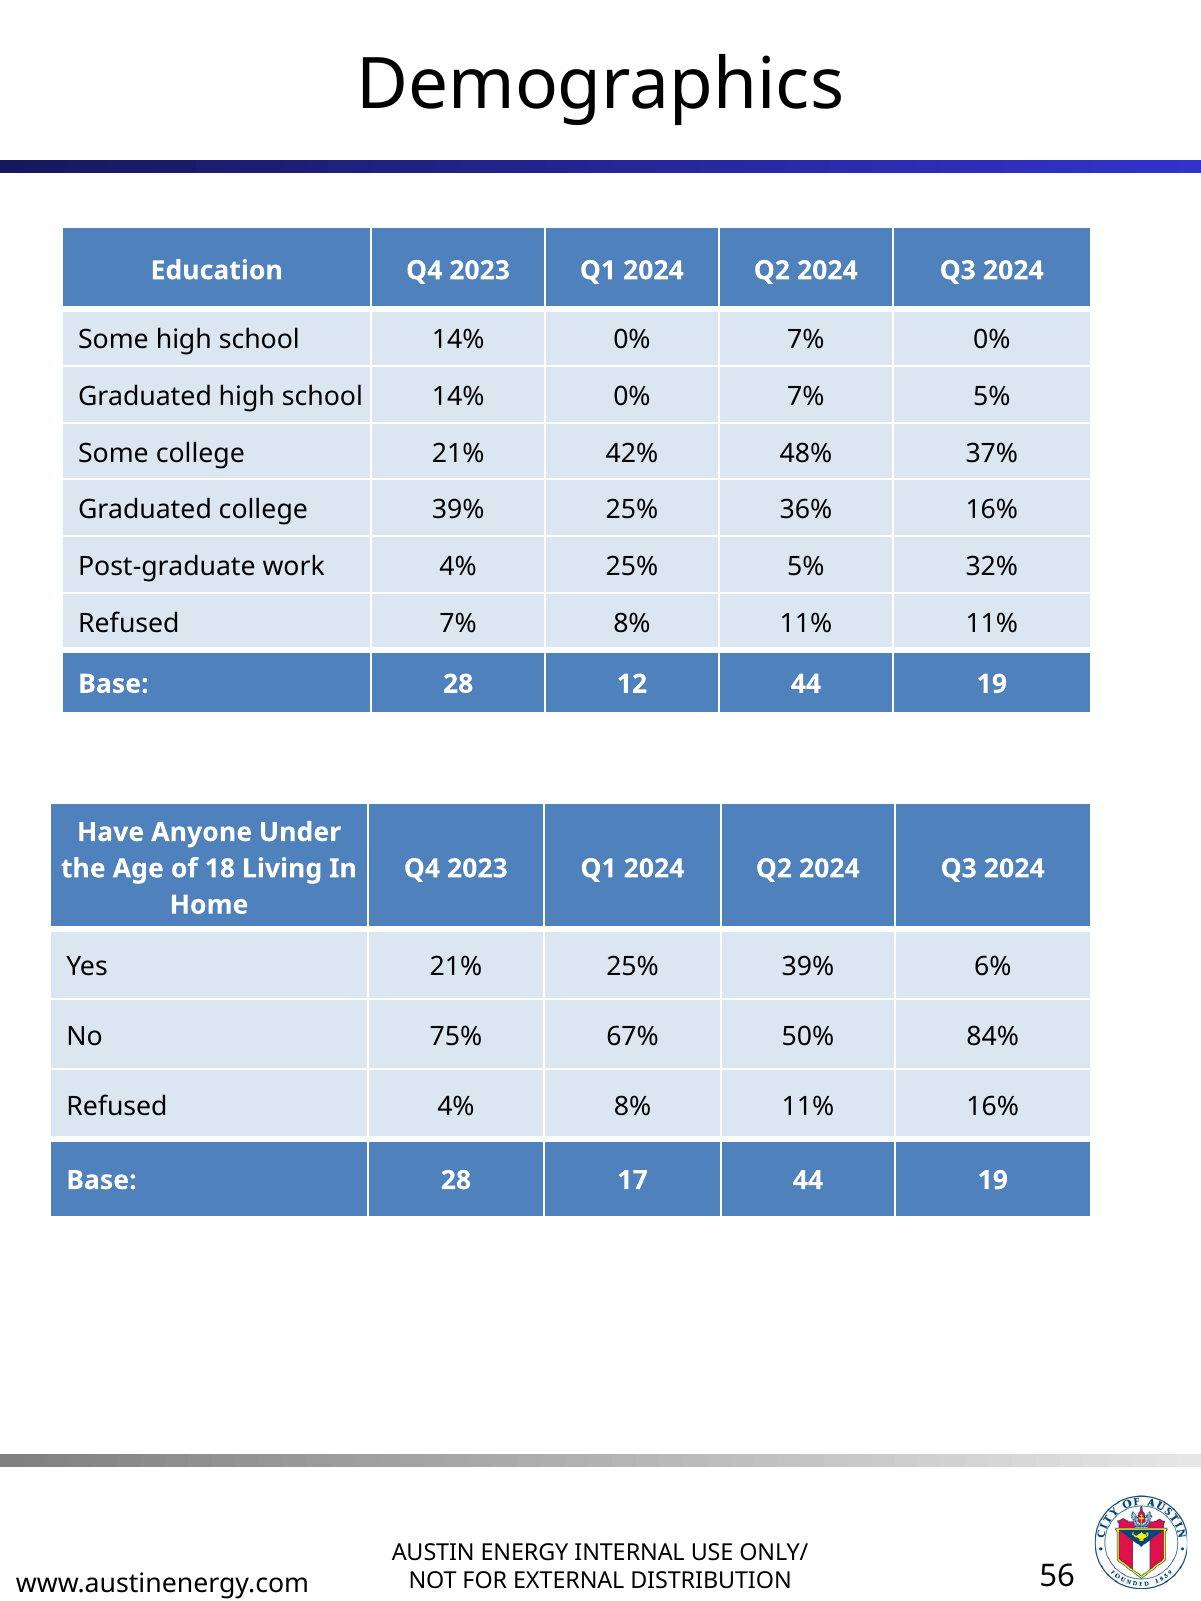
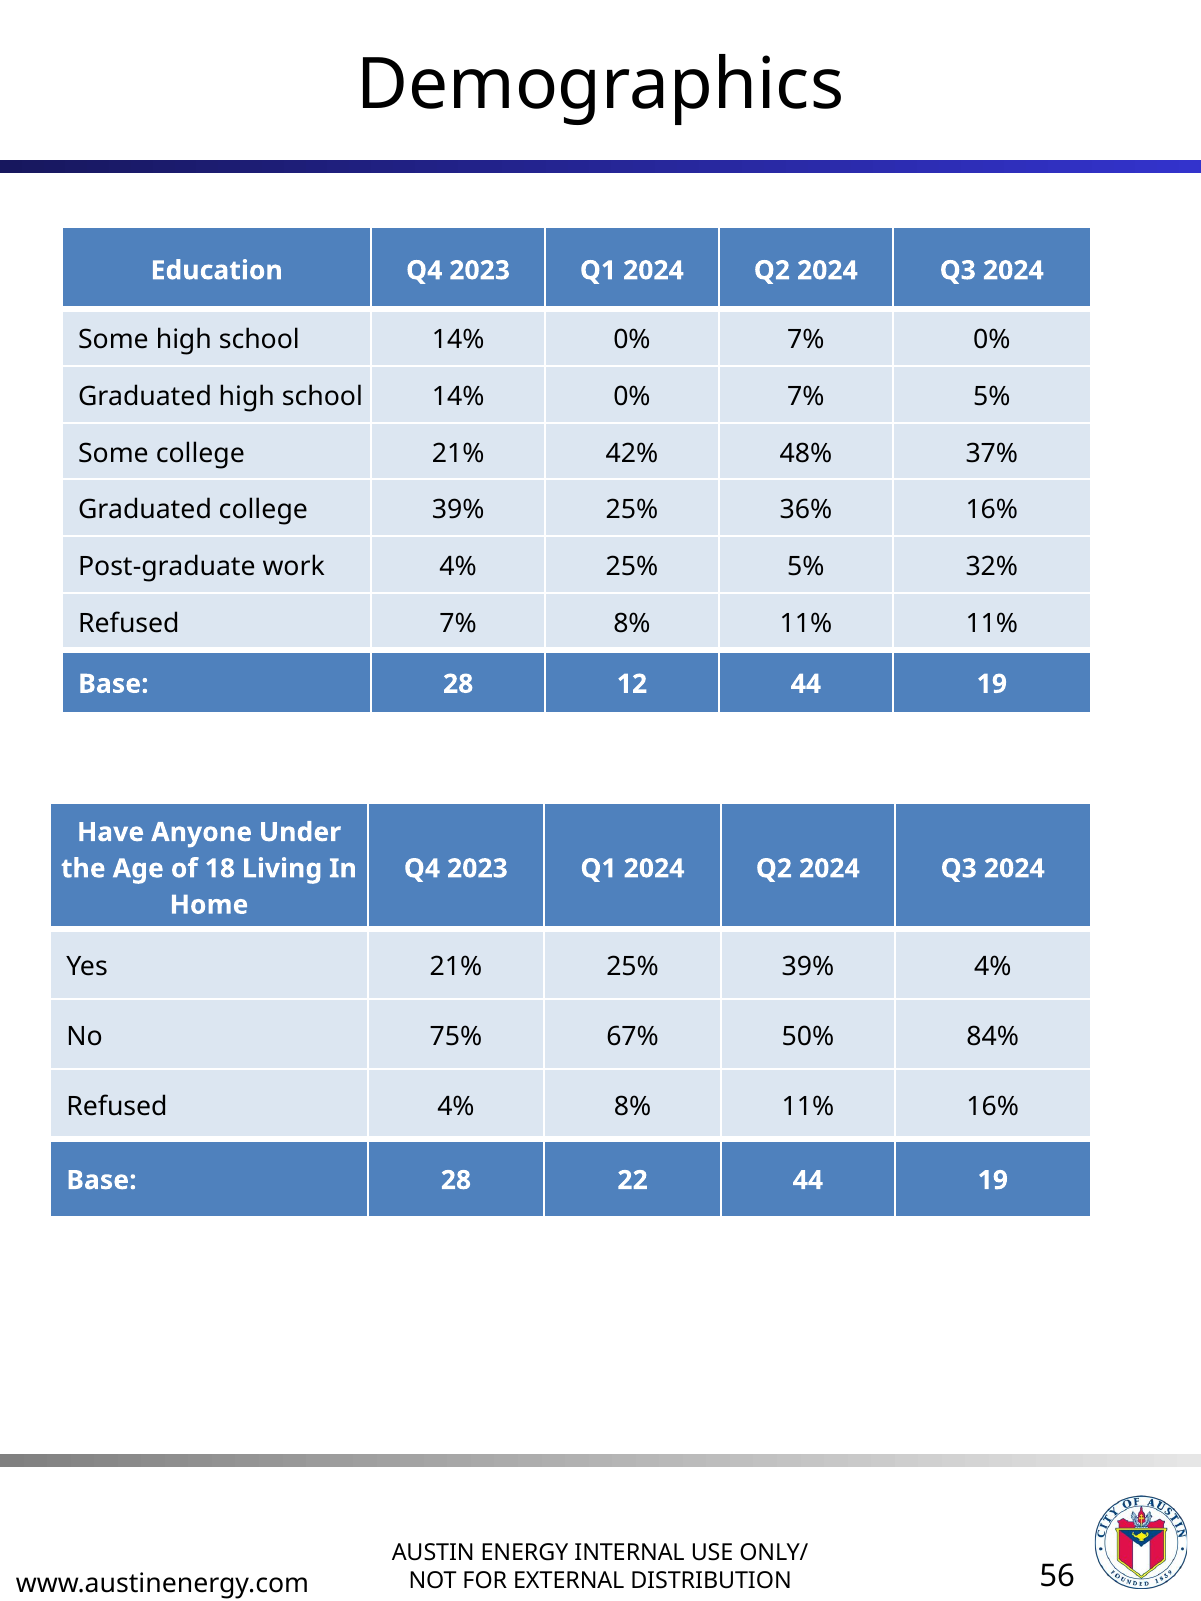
39% 6%: 6% -> 4% (993, 967)
17: 17 -> 22 (633, 1181)
